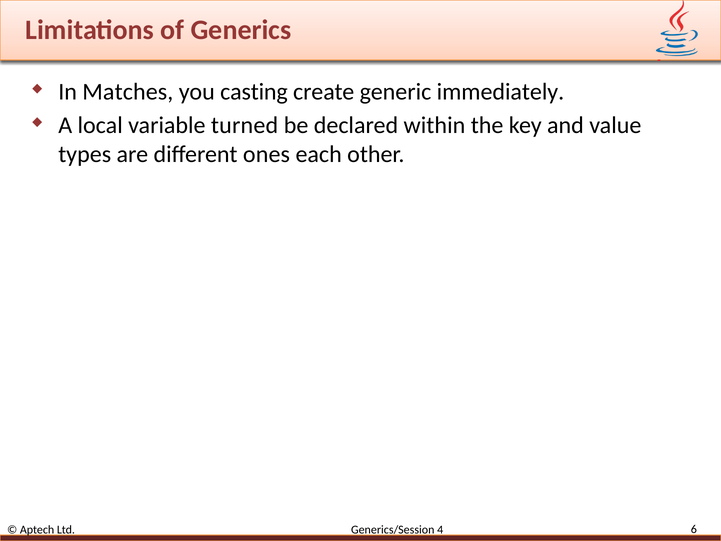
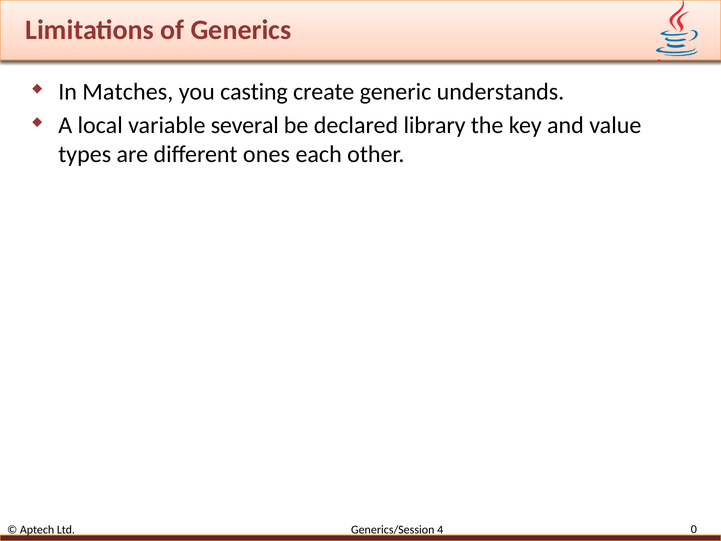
immediately: immediately -> understands (500, 92)
turned: turned -> several (245, 125)
within: within -> library (435, 125)
6: 6 -> 0 (694, 529)
